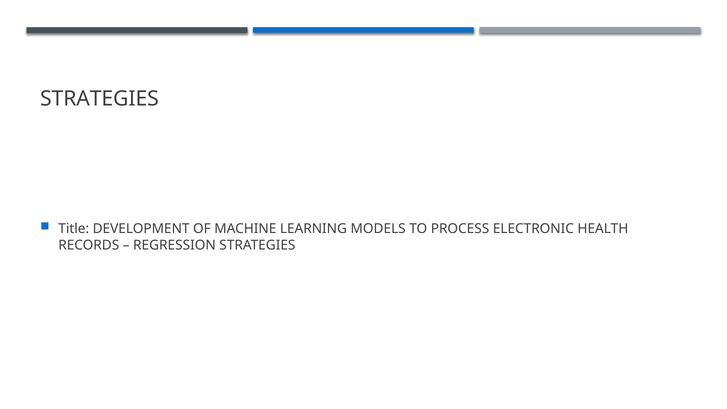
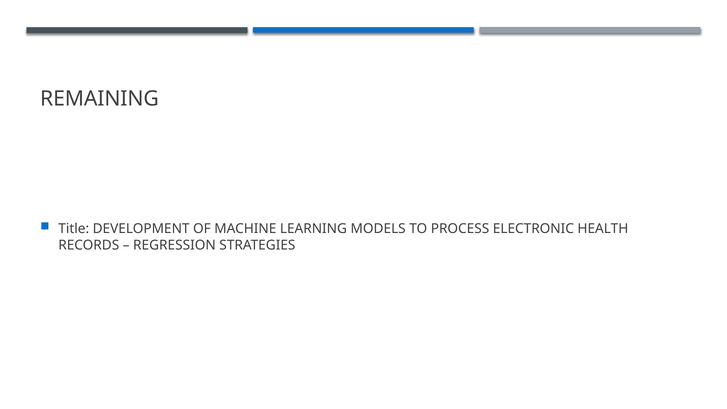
STRATEGIES: STRATEGIES -> REMAINING (99, 99)
